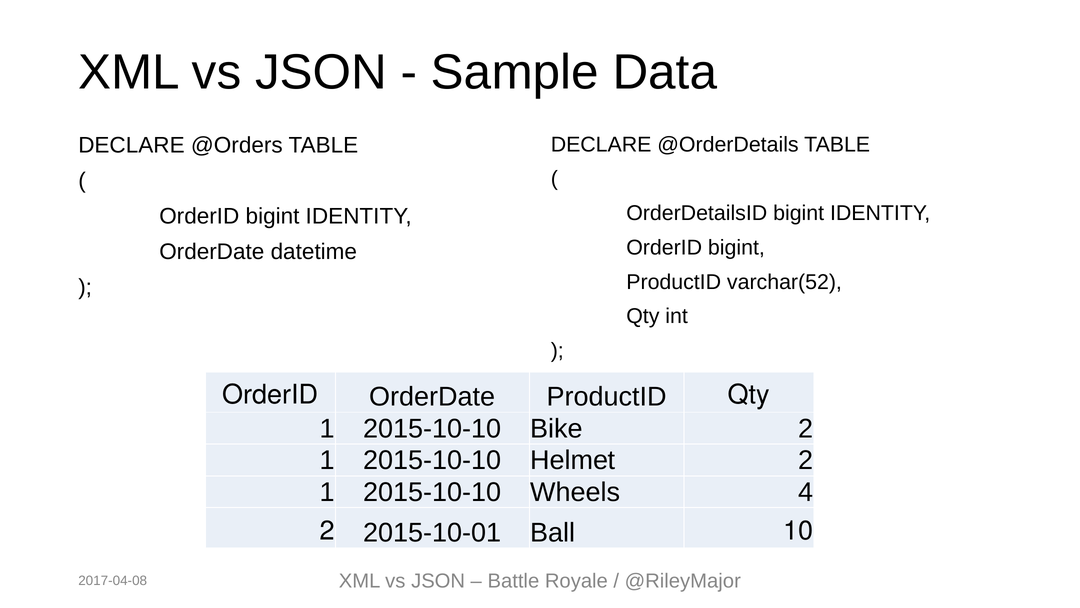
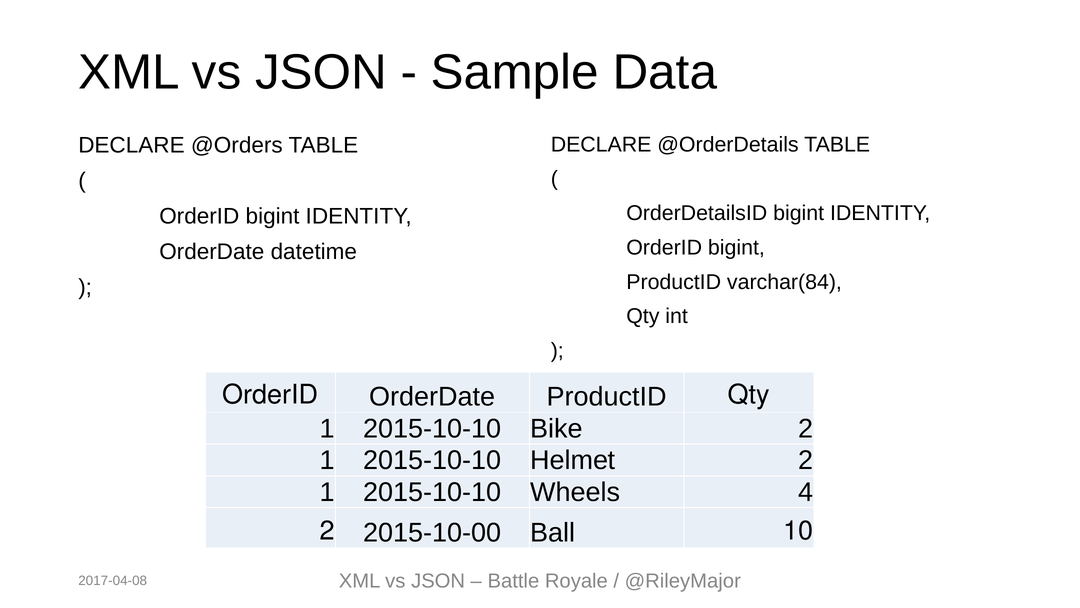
varchar(52: varchar(52 -> varchar(84 (784, 282)
2015-10-01: 2015-10-01 -> 2015-10-00 (432, 532)
